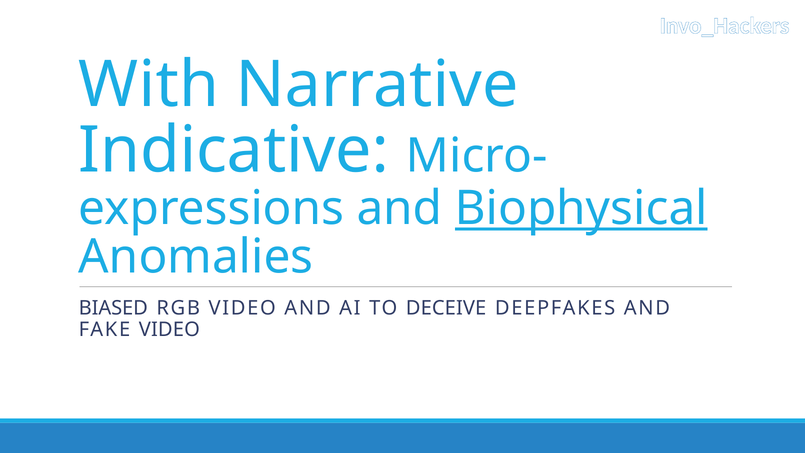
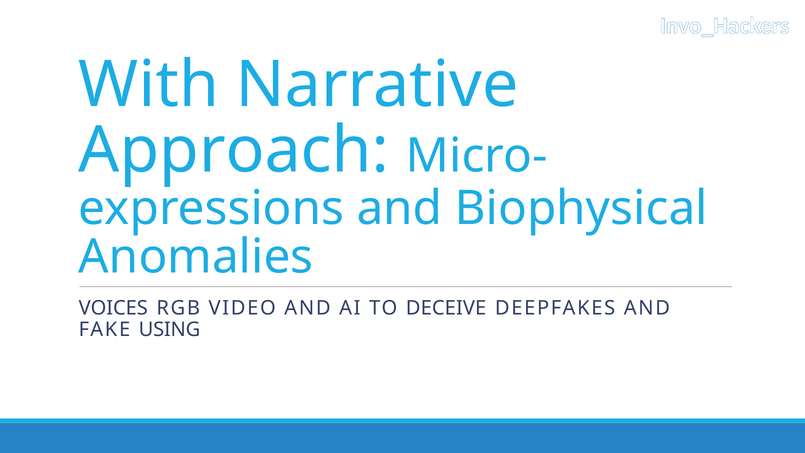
Indicative: Indicative -> Approach (234, 151)
Biophysical underline: present -> none (581, 208)
BIASED: BIASED -> VOICES (113, 308)
FAKE VIDEO: VIDEO -> USING (170, 330)
